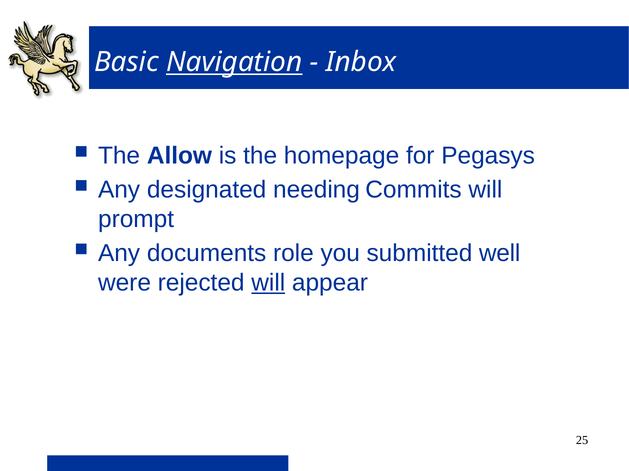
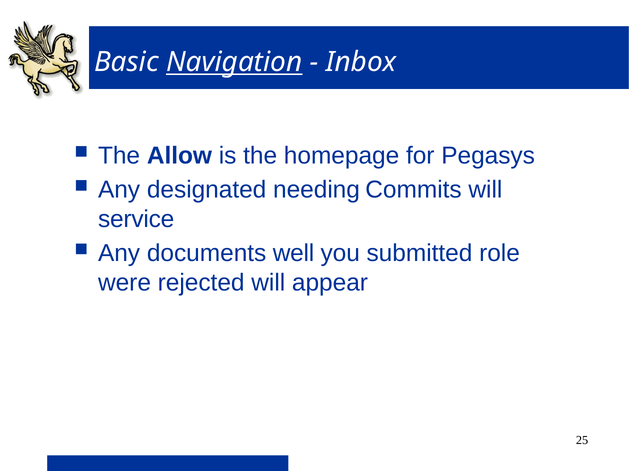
prompt: prompt -> service (136, 219)
role: role -> well (293, 254)
well: well -> role (500, 254)
will underline: present -> none (268, 283)
